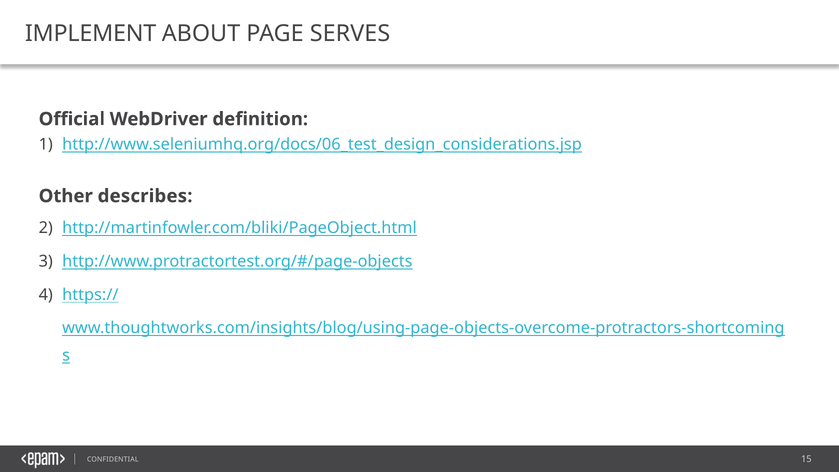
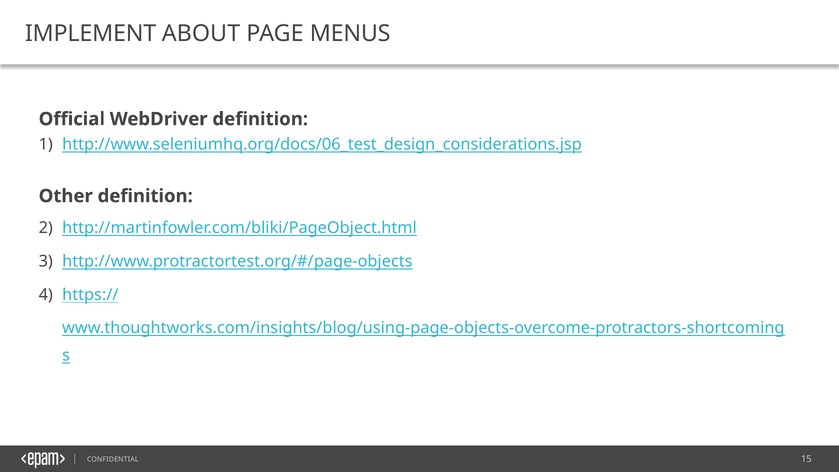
SERVES: SERVES -> MENUS (350, 34)
Other describes: describes -> definition (145, 196)
